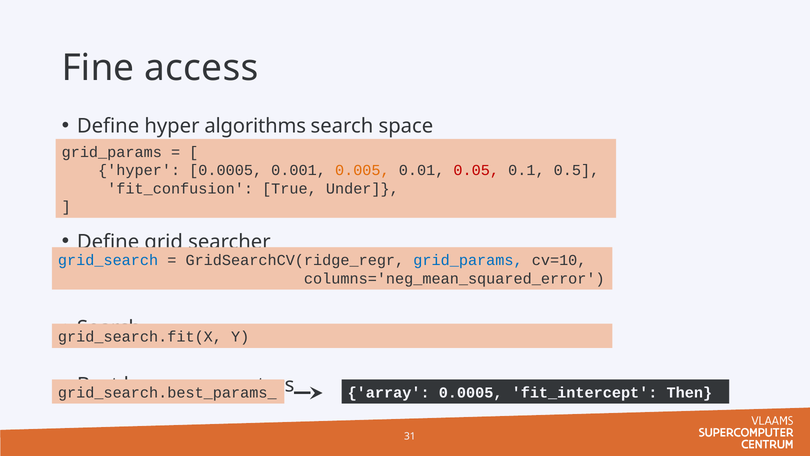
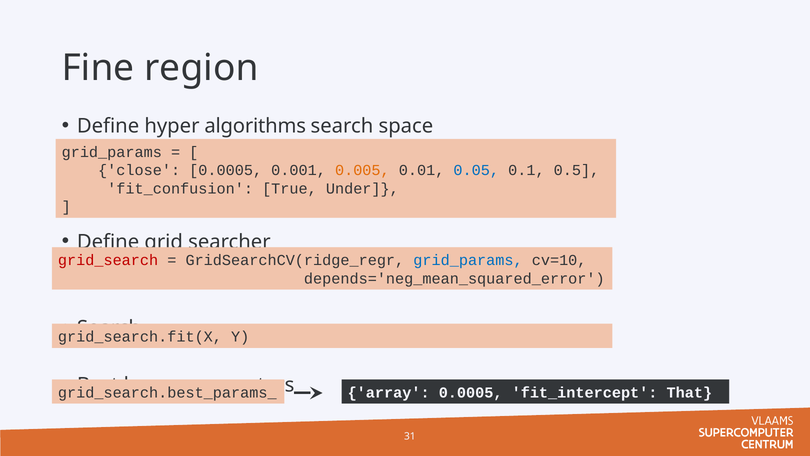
access: access -> region (201, 68)
hyper: hyper -> close (139, 170)
0.05 colour: red -> blue (476, 170)
grid_search colour: blue -> red (108, 260)
columns='neg_mean_squared_error: columns='neg_mean_squared_error -> depends='neg_mean_squared_error (454, 278)
Then: Then -> That (689, 392)
